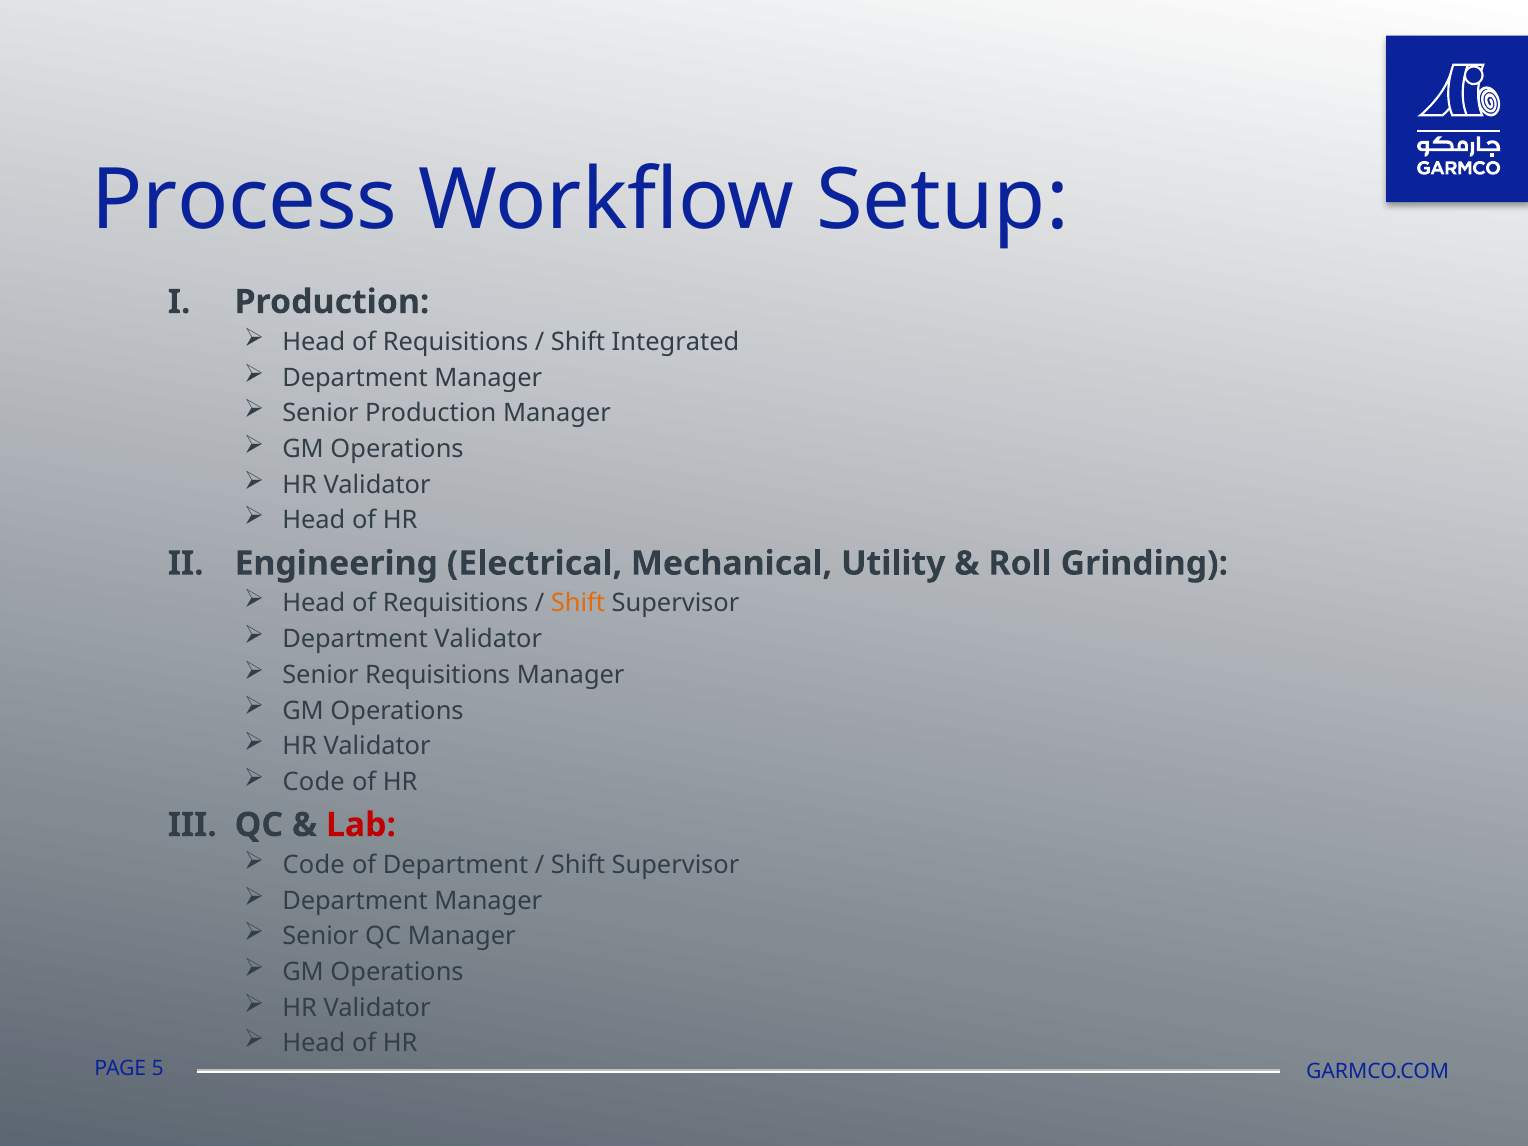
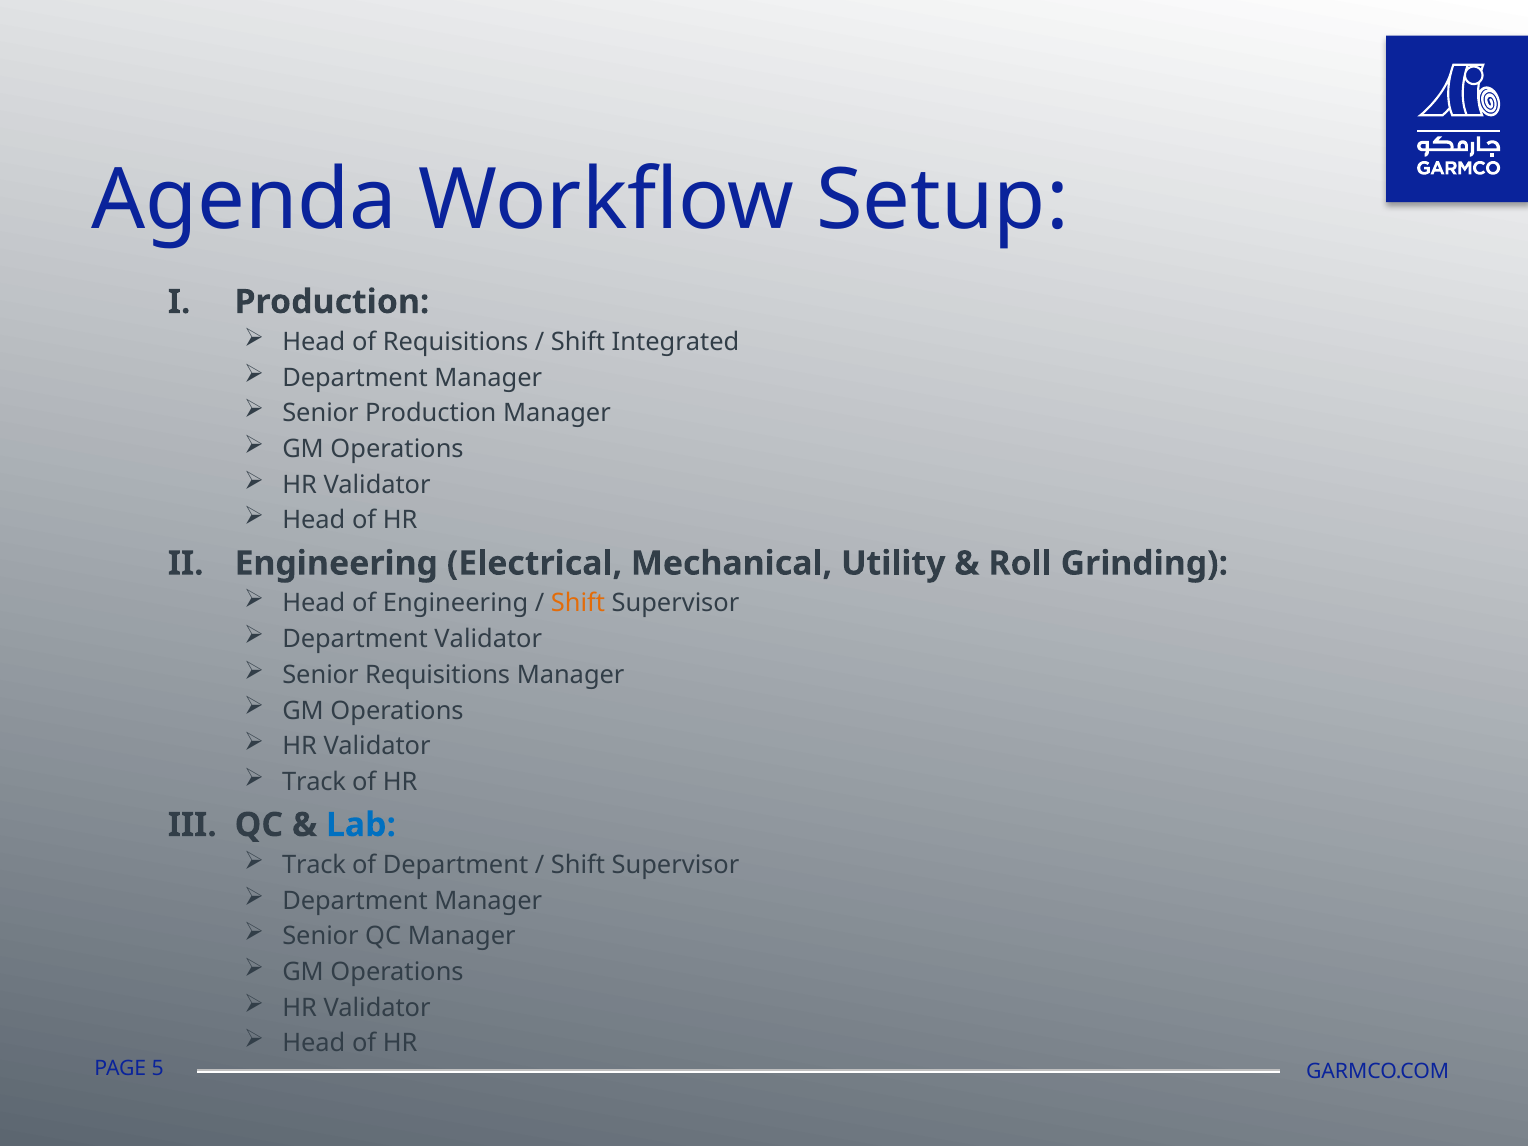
Process: Process -> Agenda (244, 201)
Requisitions: Requisitions -> Engineering (456, 604)
Code: Code -> Track (314, 782)
Lab colour: red -> blue (361, 825)
Code: Code -> Track (314, 865)
